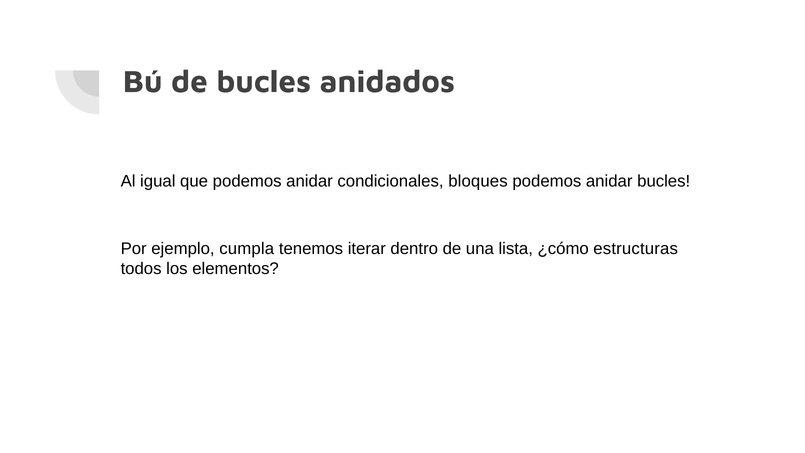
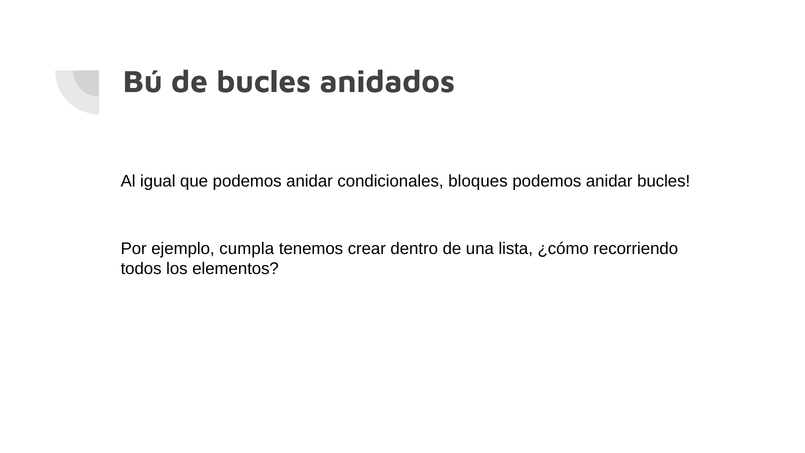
iterar: iterar -> crear (367, 248)
estructuras: estructuras -> recorriendo (636, 248)
